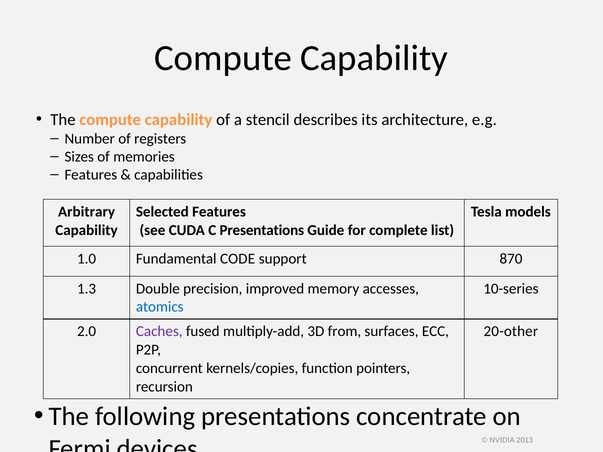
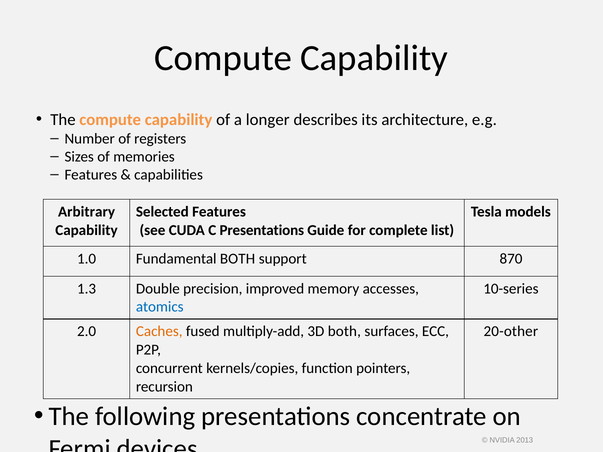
stencil: stencil -> longer (268, 120)
Fundamental CODE: CODE -> BOTH (238, 259)
Caches colour: purple -> orange (159, 332)
3D from: from -> both (344, 332)
